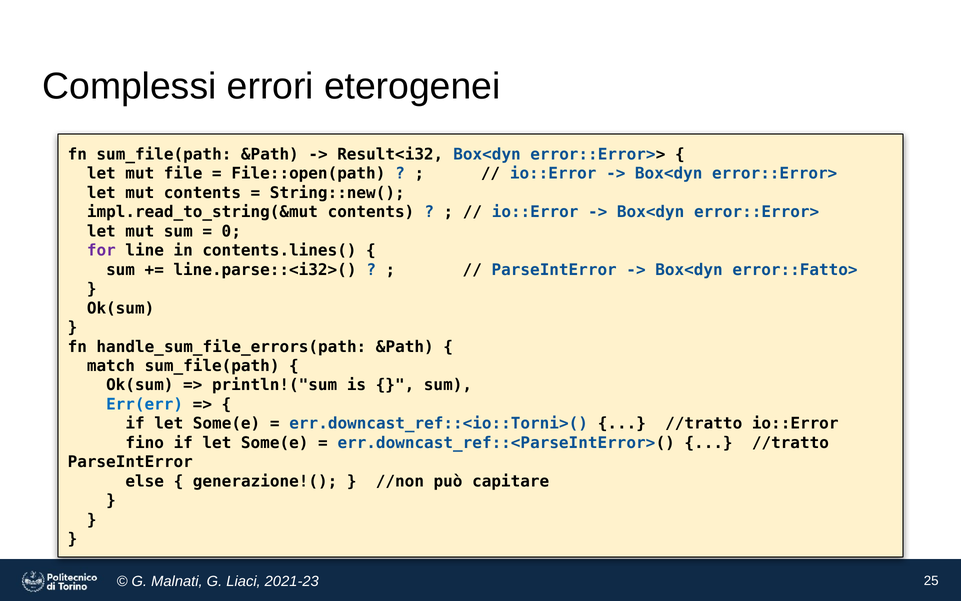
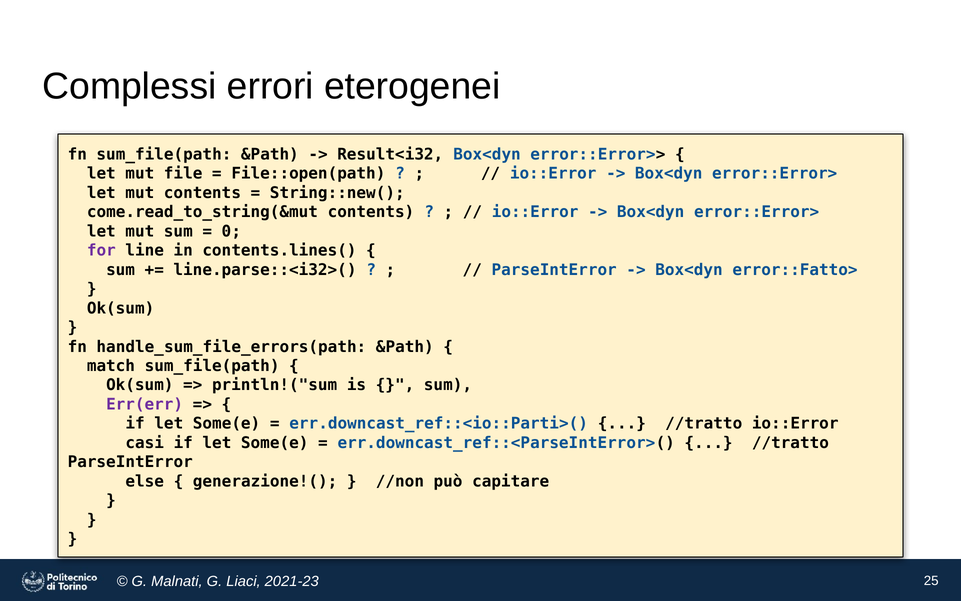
impl.read_to_string(&mut: impl.read_to_string(&mut -> come.read_to_string(&mut (202, 212)
Err(err colour: blue -> purple (145, 404)
err.downcast_ref::<io::Torni>(: err.downcast_ref::<io::Torni>( -> err.downcast_ref::<io::Parti>( (439, 423)
fino: fino -> casi (145, 443)
